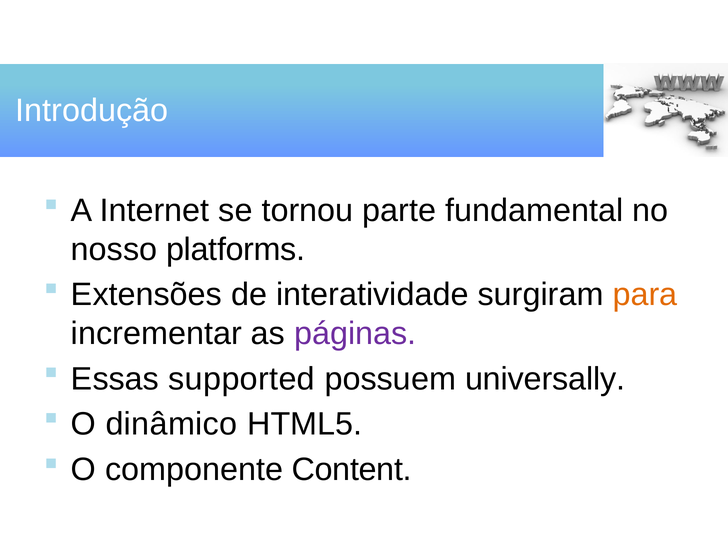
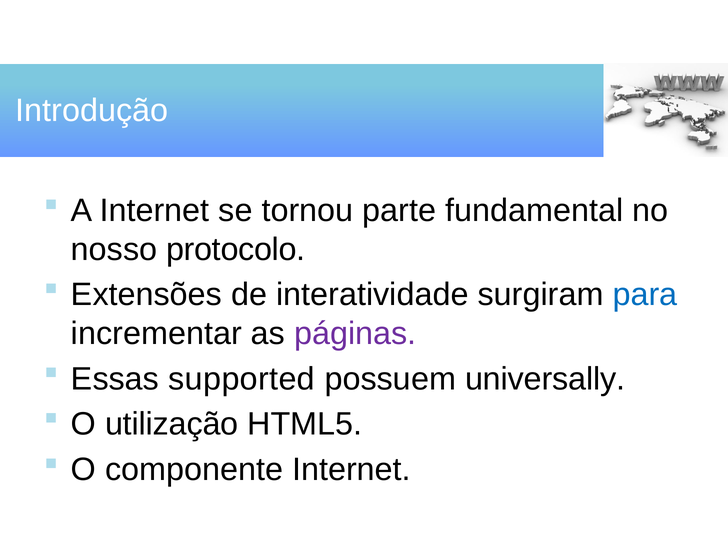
platforms: platforms -> protocolo (236, 249)
para colour: orange -> blue (645, 295)
dinâmico: dinâmico -> utilização (172, 424)
componente Content: Content -> Internet (352, 470)
